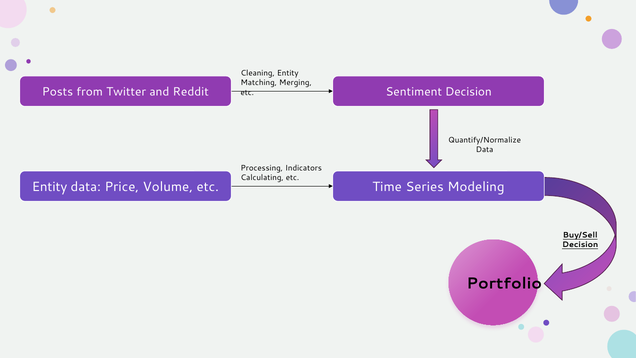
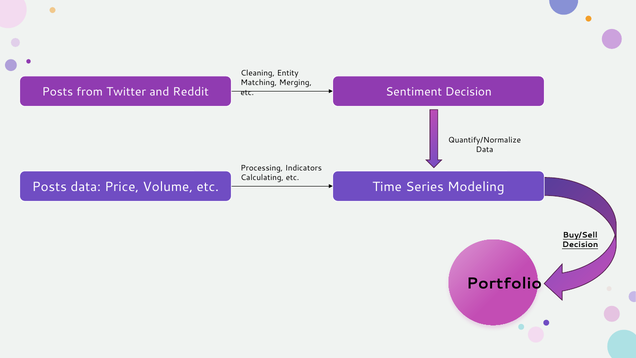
Entity: Entity -> Posts (49, 187)
